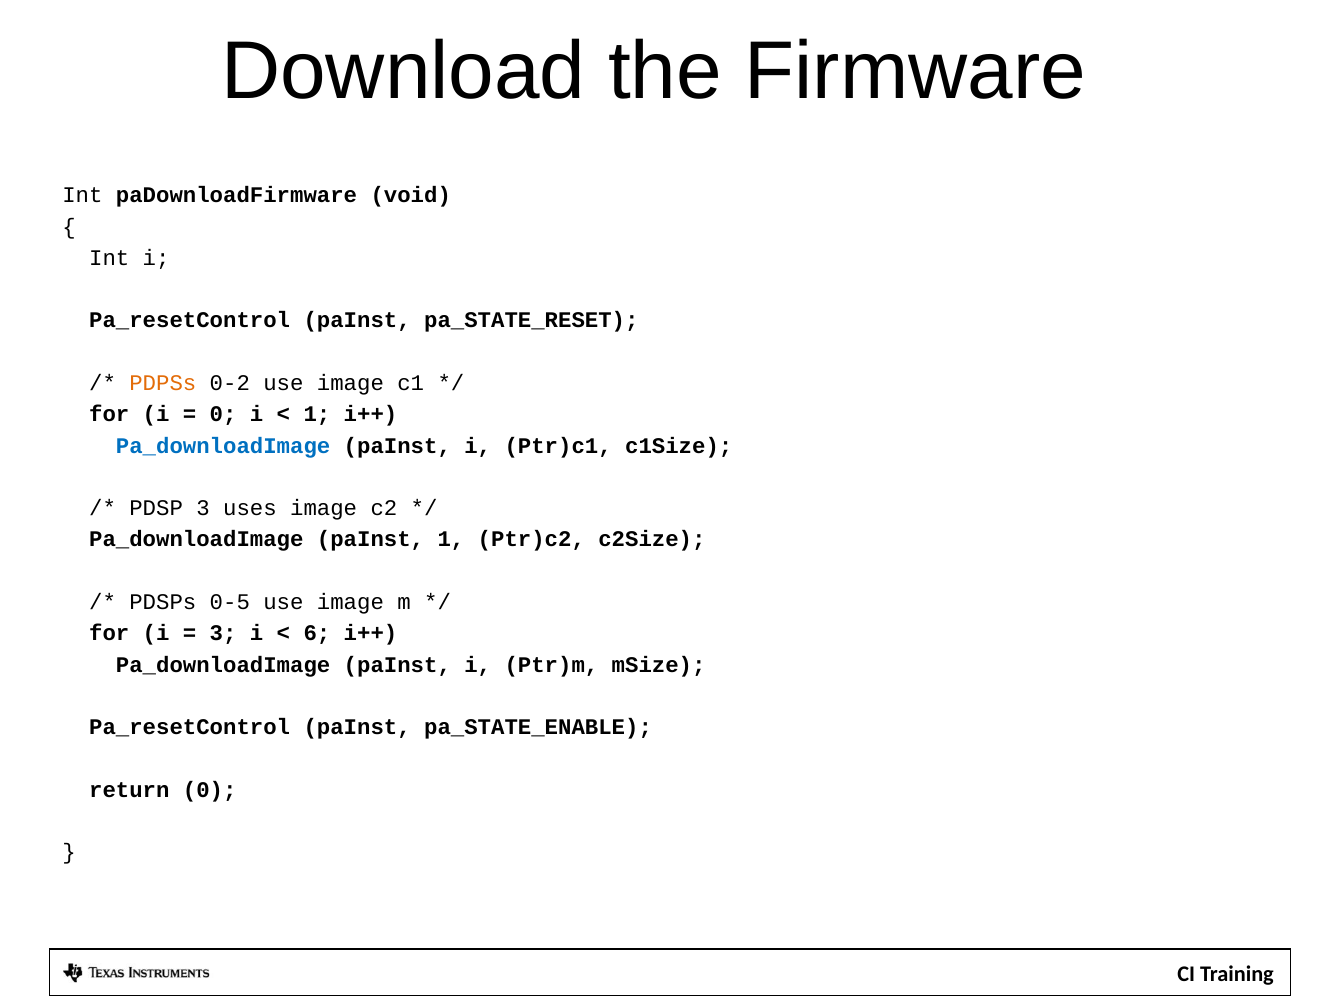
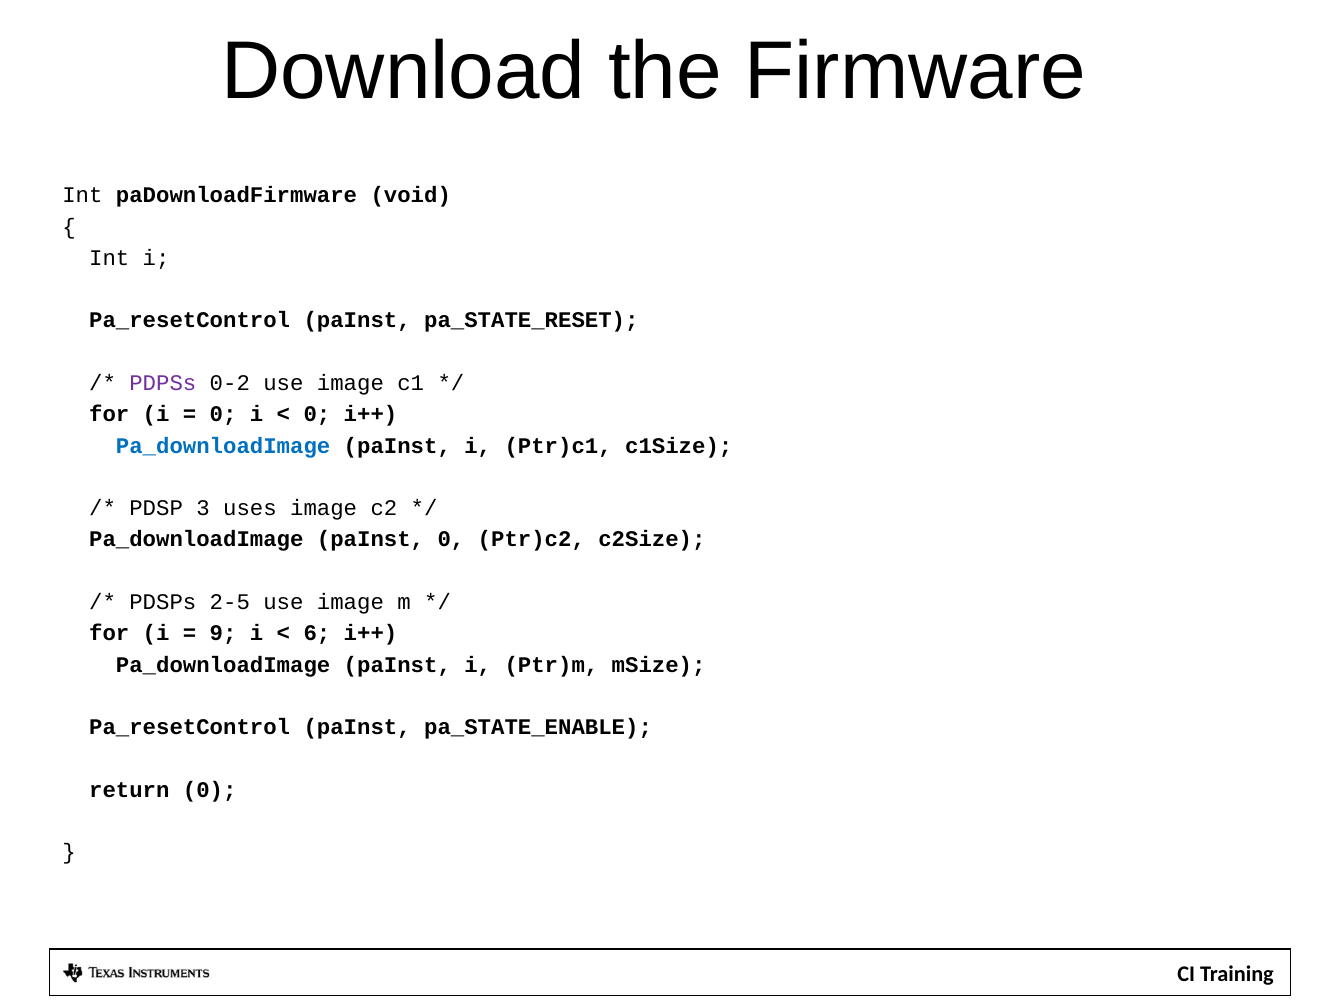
PDPSs colour: orange -> purple (163, 383)
1: 1 -> 0 (317, 415)
paInst 1: 1 -> 0 (451, 540)
0-5: 0-5 -> 2-5 (230, 603)
3: 3 -> 9 (223, 634)
